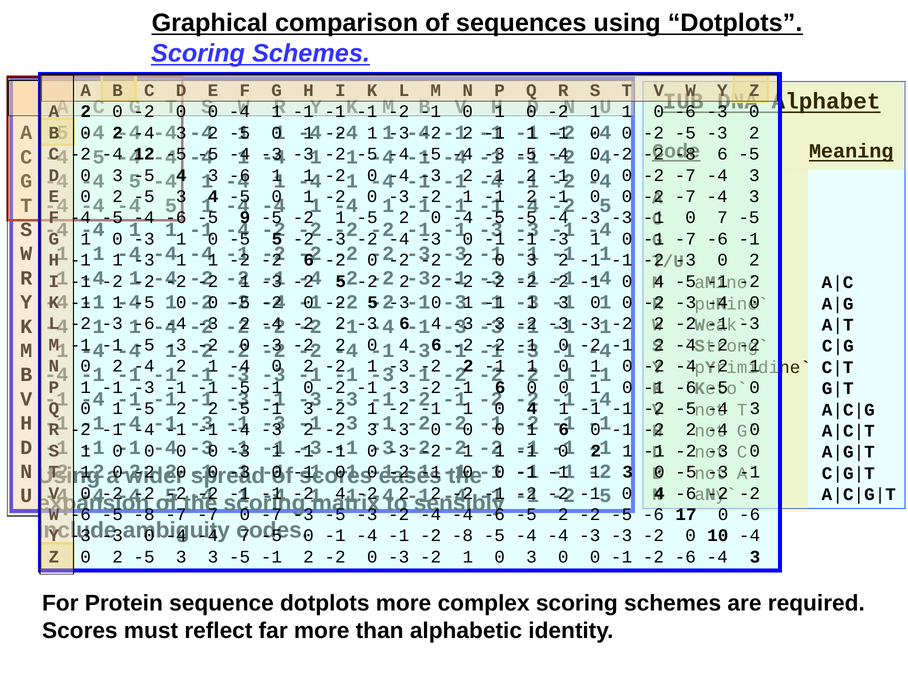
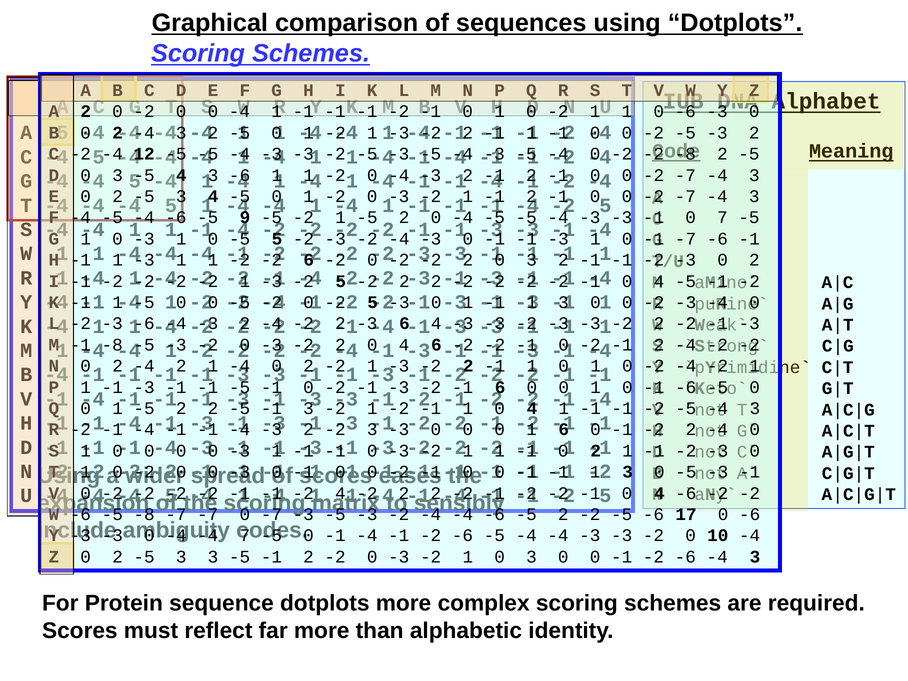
-3 -2 -5 -4: -4 -> -3 (399, 154)
6: 6 -> 2 (722, 154)
-1: -1 -> -8 (112, 345)
-4 -1 -2 -8: -8 -> -6 (462, 536)
